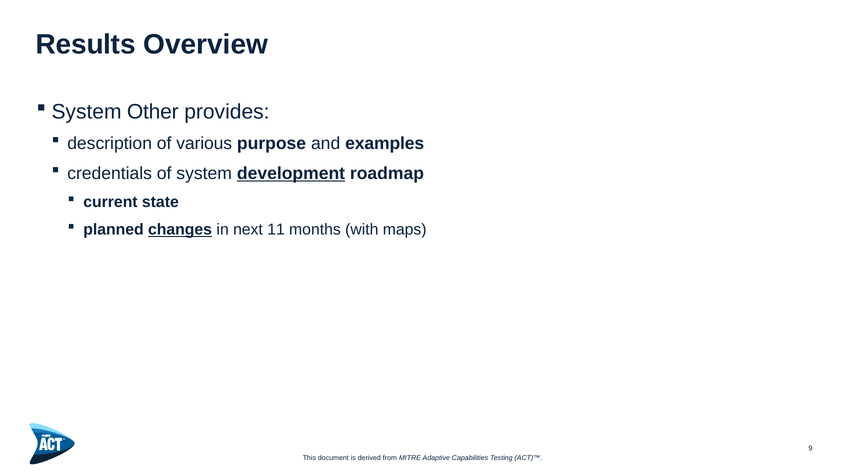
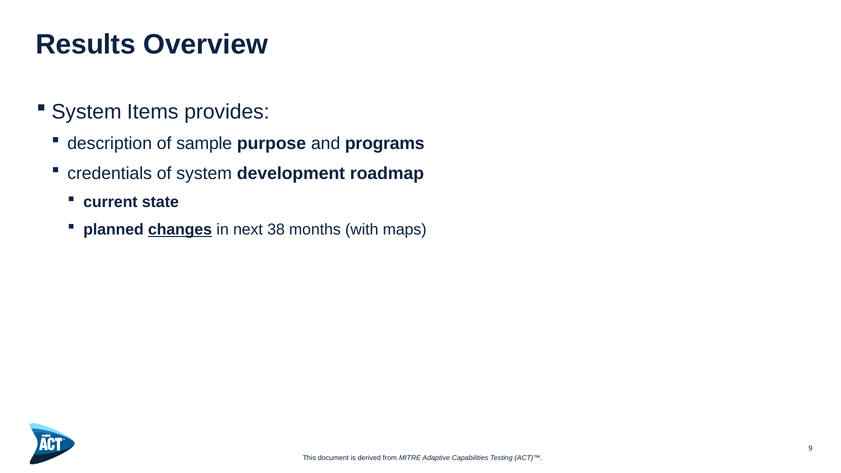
Other: Other -> Items (153, 112)
various: various -> sample (204, 144)
examples: examples -> programs (385, 144)
development underline: present -> none (291, 173)
11: 11 -> 38 (276, 230)
